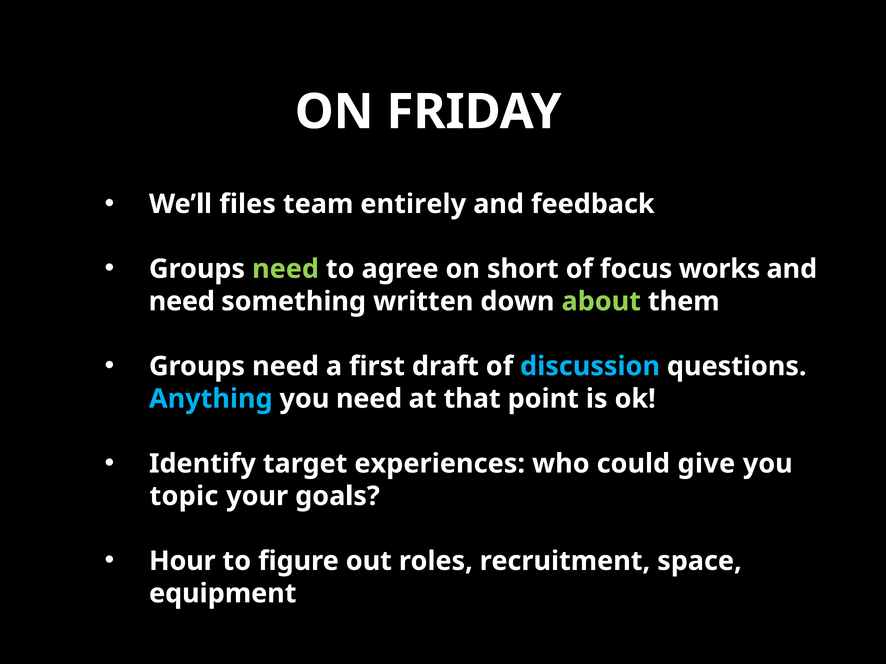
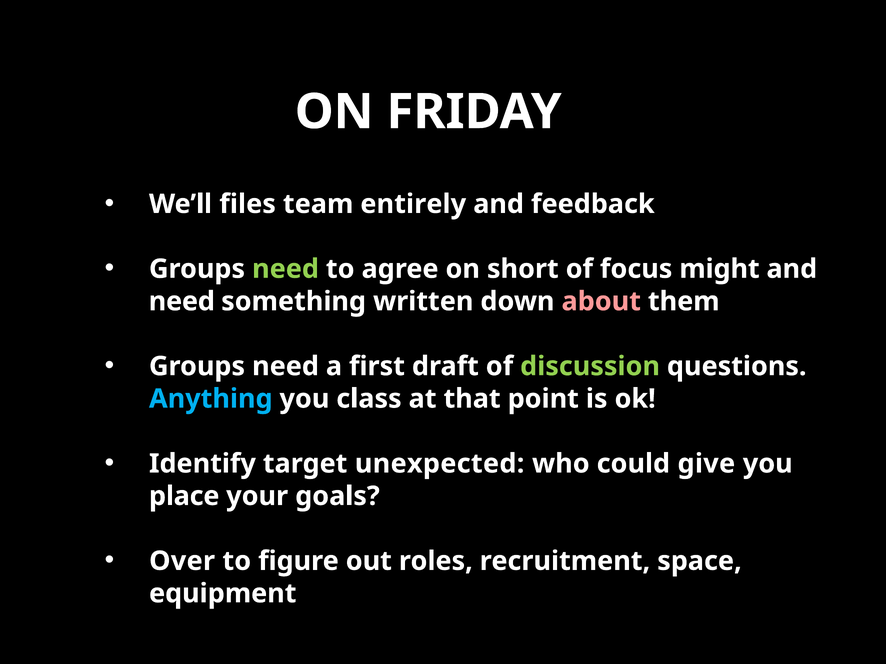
works: works -> might (719, 269)
about colour: light green -> pink (601, 302)
discussion colour: light blue -> light green (590, 367)
you need: need -> class (369, 399)
experiences: experiences -> unexpected (440, 464)
topic: topic -> place (184, 496)
Hour: Hour -> Over (182, 561)
